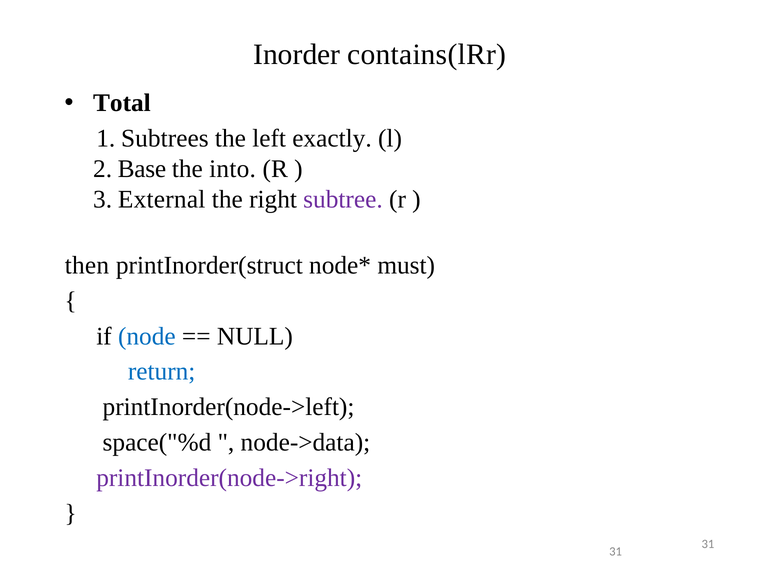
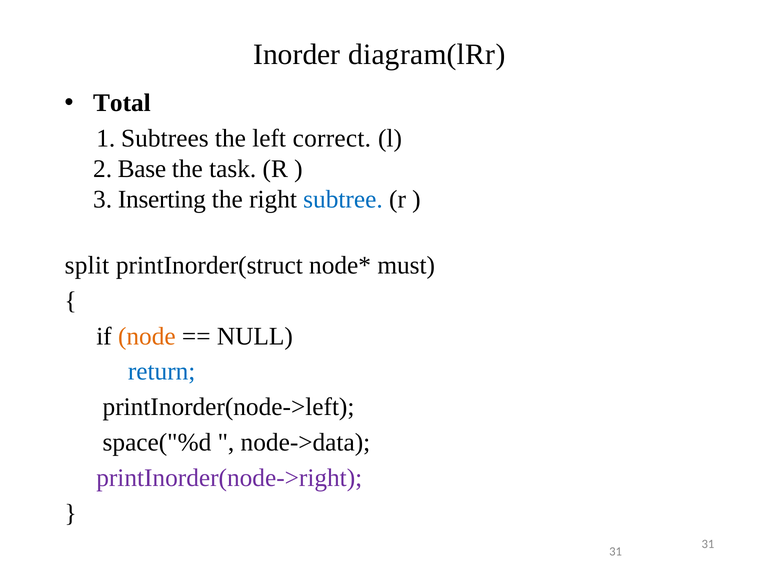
contains(lRr: contains(lRr -> diagram(lRr (427, 55)
exactly: exactly -> correct (332, 139)
into: into -> task (233, 169)
External: External -> Inserting (162, 199)
subtree colour: purple -> blue (343, 199)
then: then -> split (87, 265)
node colour: blue -> orange (147, 336)
